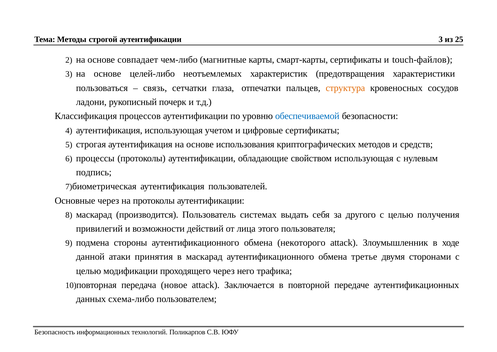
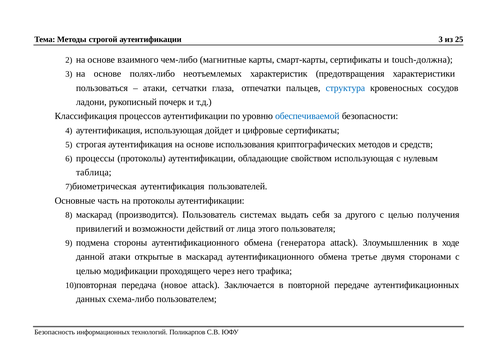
совпадает: совпадает -> взаимного (138, 60)
touch-файлов: touch-файлов -> touch-должна (422, 60)
целей-либо: целей-либо -> полях-либо (152, 74)
связь: связь -> атаки (155, 88)
структура colour: orange -> blue (345, 88)
учетом: учетом -> дойдет (219, 130)
подпись: подпись -> таблица (94, 172)
Основные через: через -> часть (108, 200)
некоторого: некоторого -> генератора (301, 242)
принятия: принятия -> открытые (154, 256)
